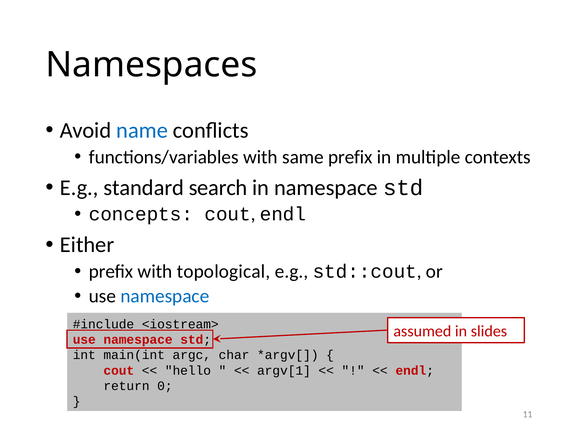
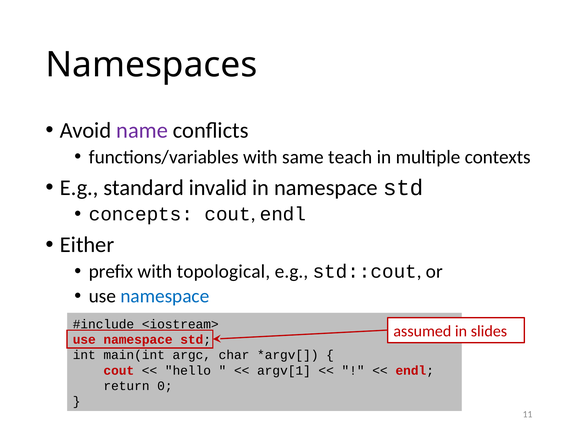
name colour: blue -> purple (142, 130)
same prefix: prefix -> teach (350, 157)
search: search -> invalid (218, 187)
